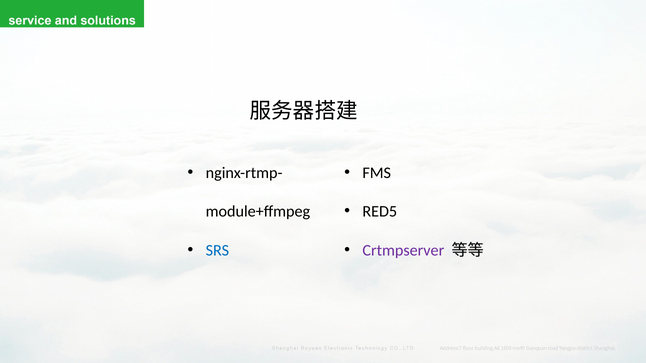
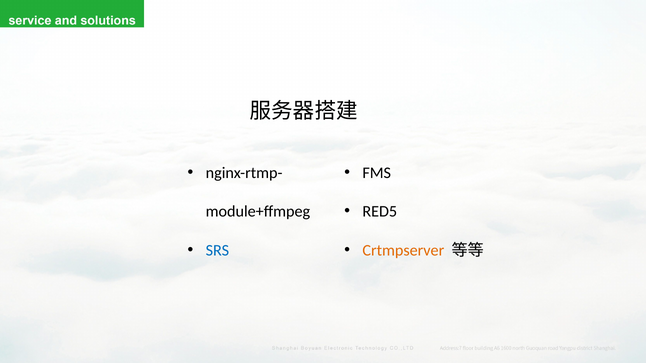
Crtmpserver colour: purple -> orange (403, 251)
